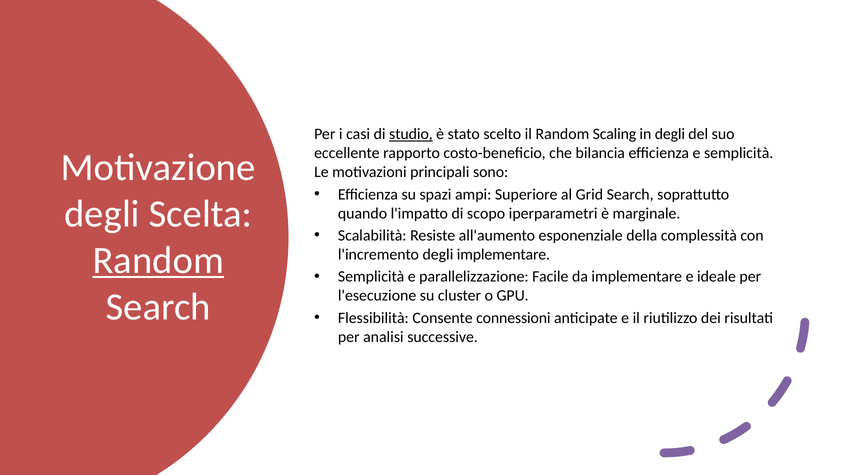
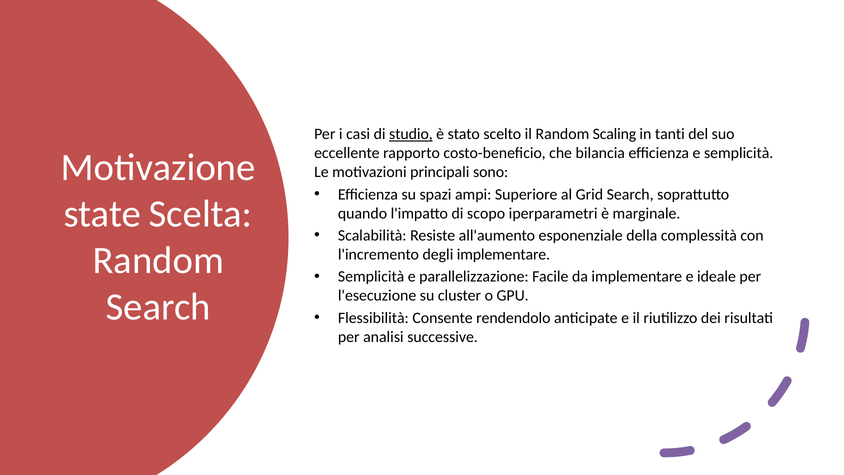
in degli: degli -> tanti (670, 134)
degli: degli -> state (102, 214)
Random underline: present -> none (158, 260)
connessioni: connessioni -> rendendolo (513, 318)
